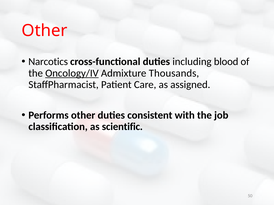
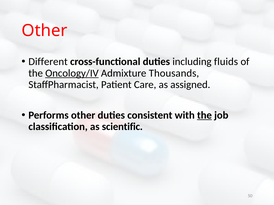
Narcotics: Narcotics -> Different (48, 62)
blood: blood -> fluids (226, 62)
the underline: none -> present (204, 115)
